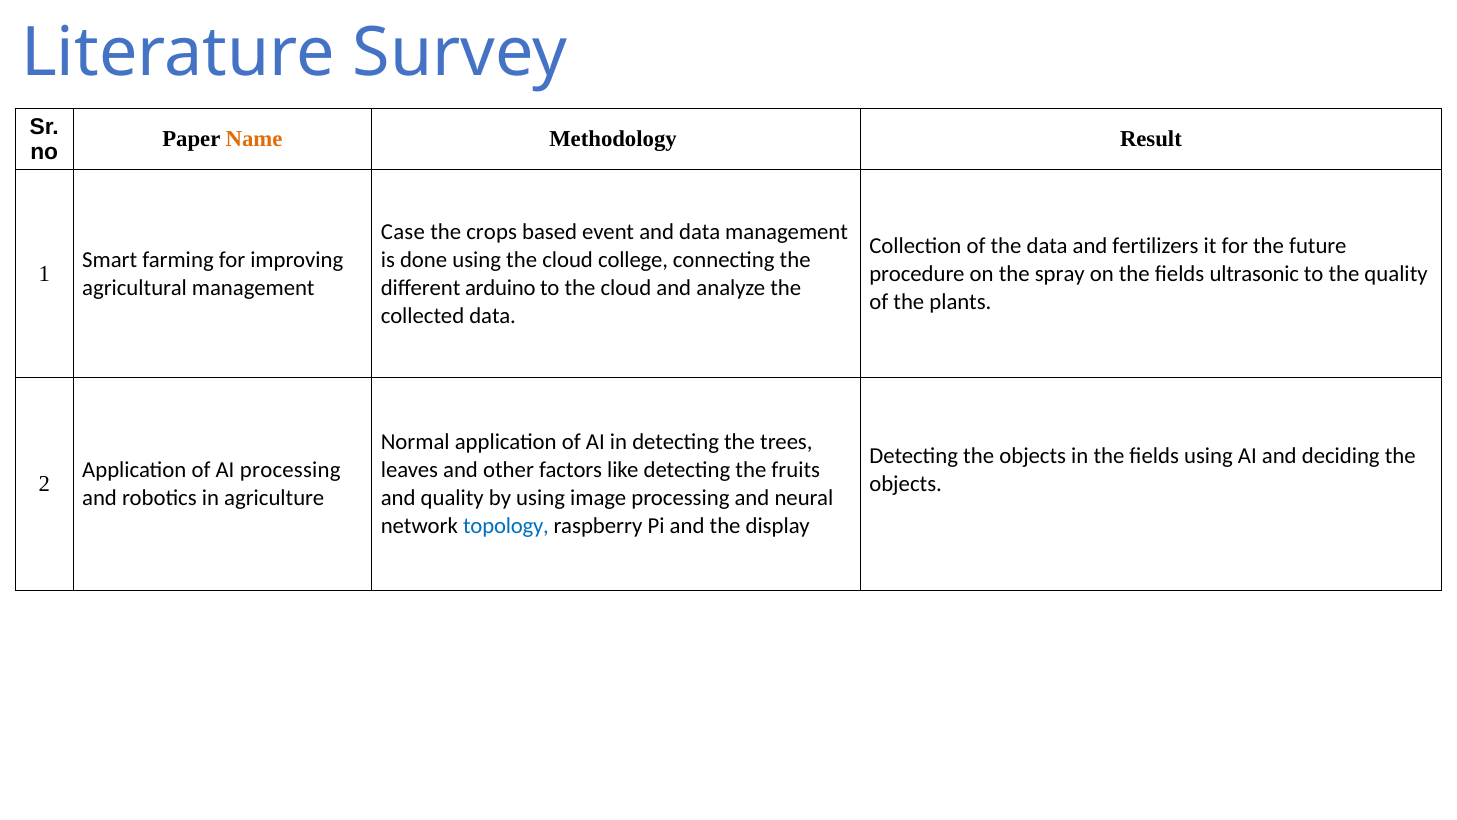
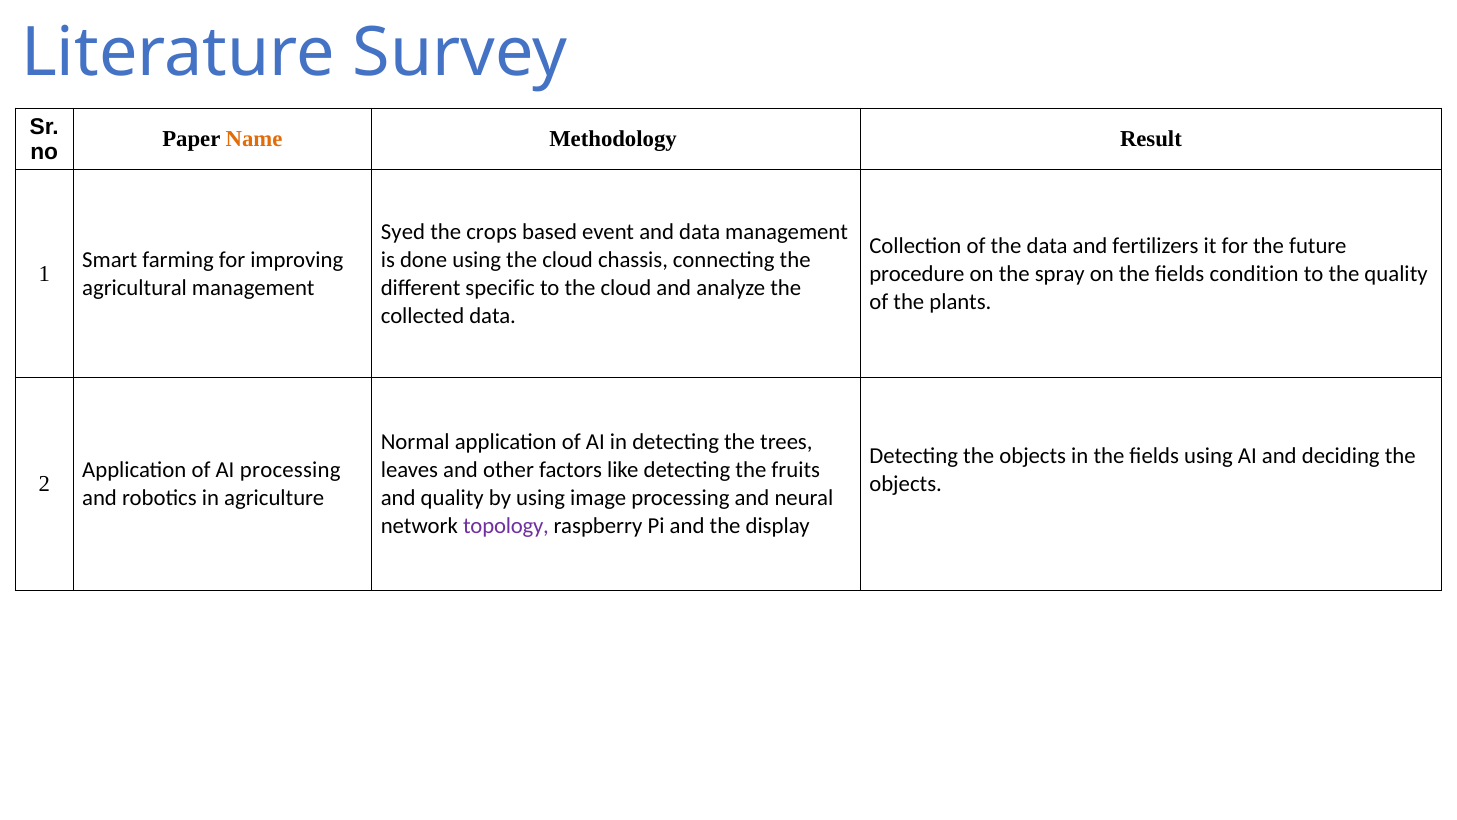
Case: Case -> Syed (403, 232)
college: college -> chassis (633, 260)
ultrasonic: ultrasonic -> condition (1254, 274)
arduino: arduino -> specific (500, 288)
topology colour: blue -> purple (506, 525)
